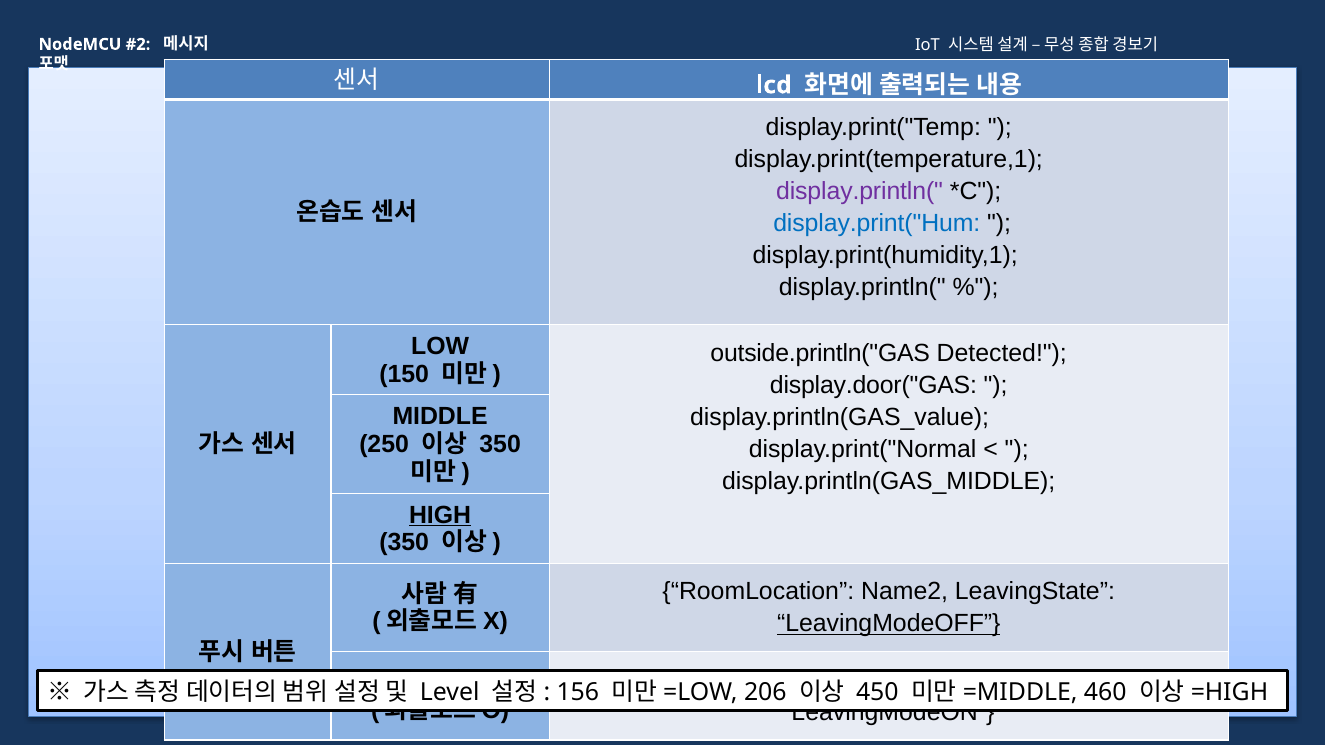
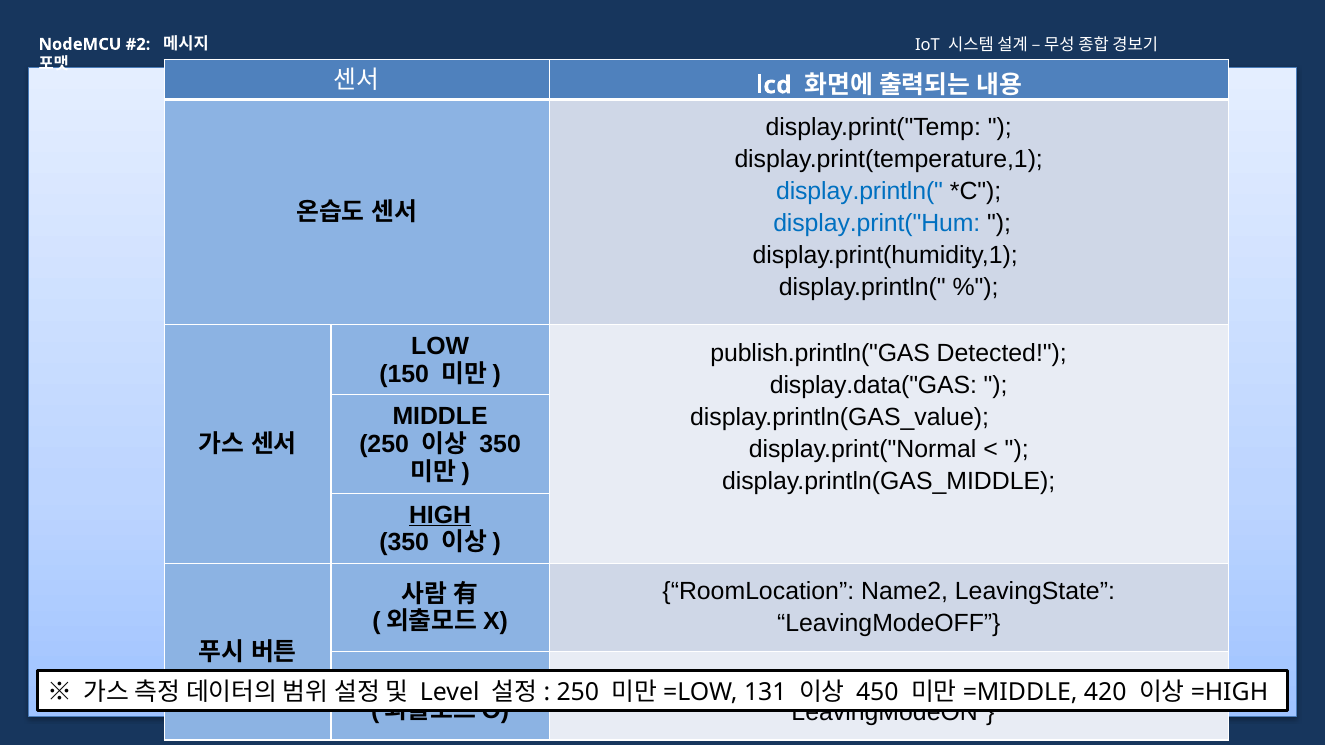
display.println( colour: purple -> blue (860, 192)
outside.println("GAS: outside.println("GAS -> publish.println("GAS (820, 353)
display.door("GAS: display.door("GAS -> display.data("GAS (873, 385)
LeavingModeOFF underline: present -> none (889, 624)
156: 156 -> 250 (578, 692)
206: 206 -> 131 (765, 692)
460: 460 -> 420 (1105, 692)
